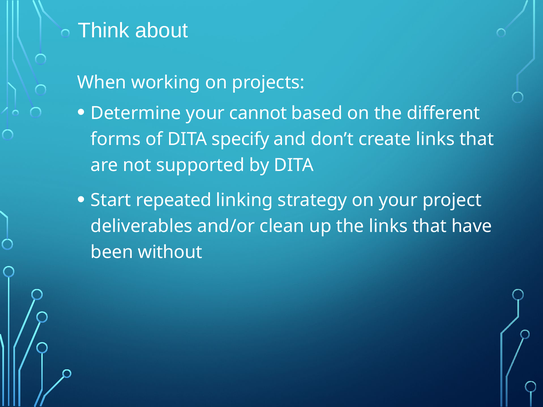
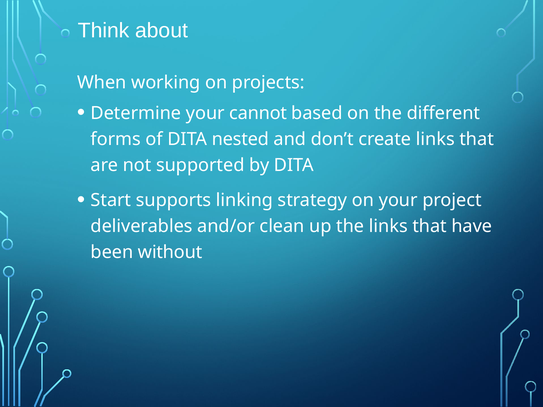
specify: specify -> nested (240, 139)
repeated: repeated -> supports (174, 200)
